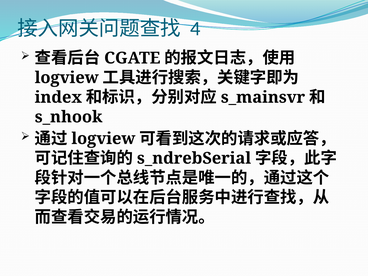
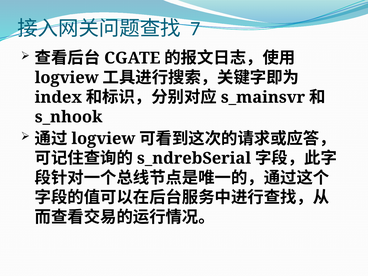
4: 4 -> 7 (195, 29)
